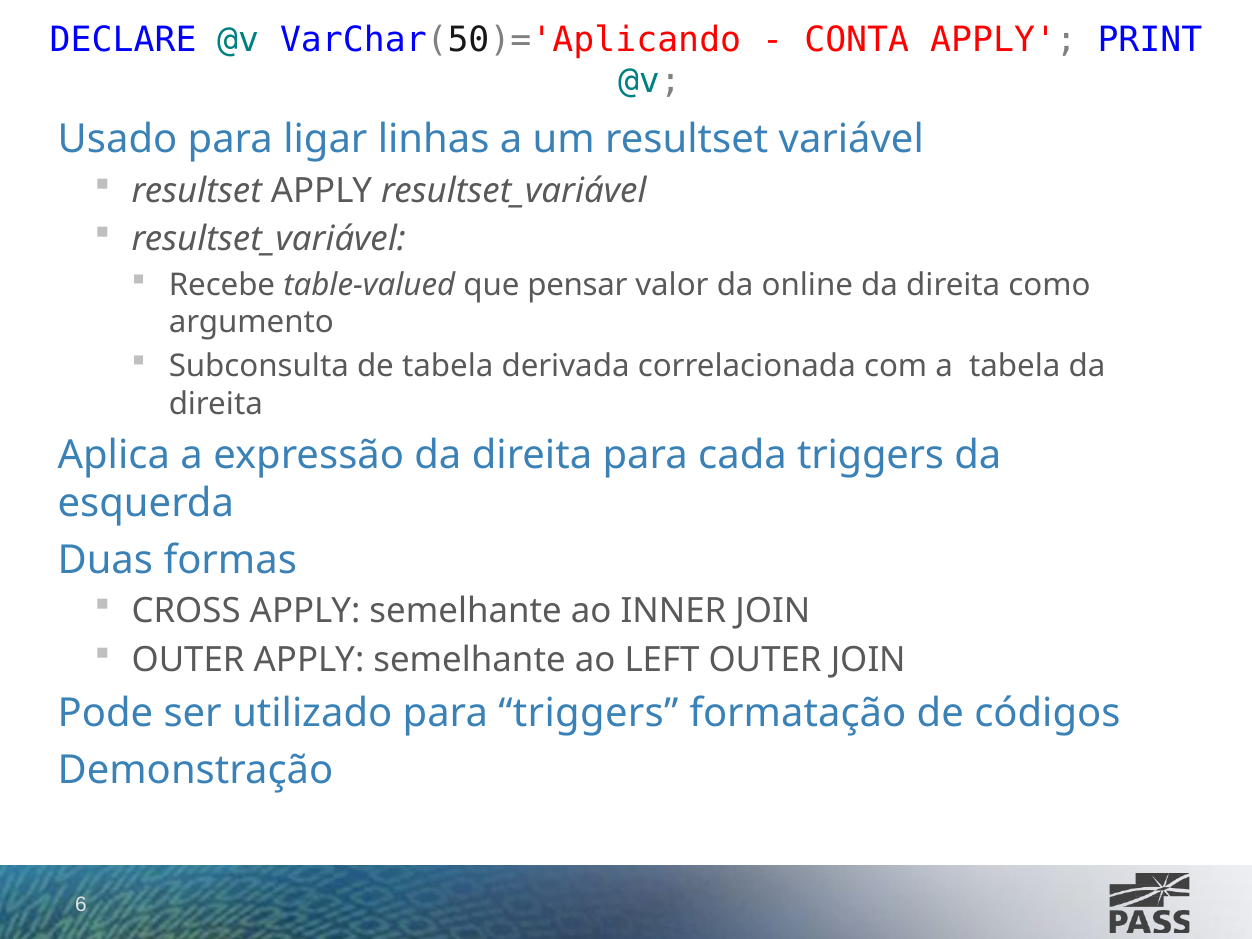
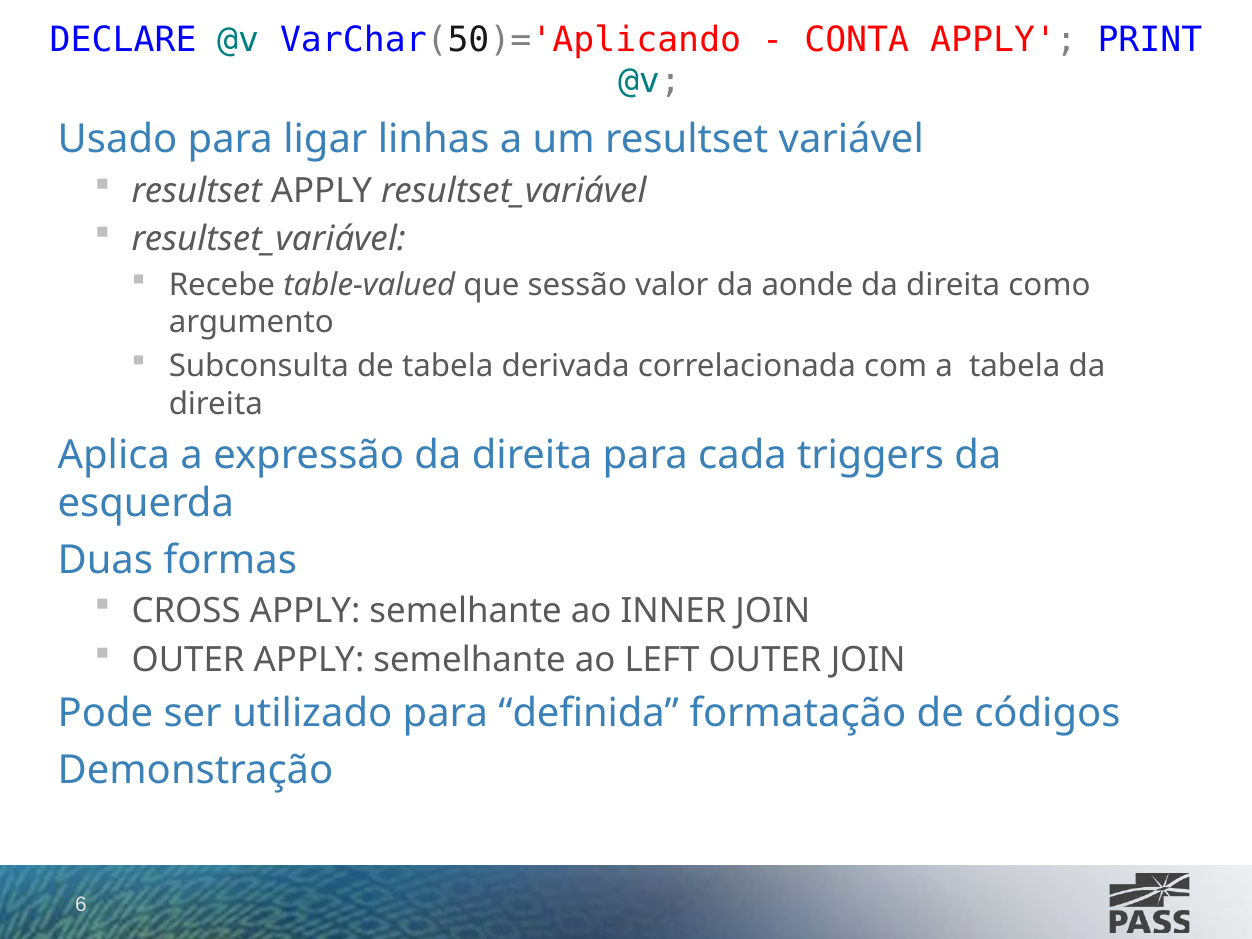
pensar: pensar -> sessão (577, 285)
online: online -> aonde (807, 285)
para triggers: triggers -> definida (589, 714)
